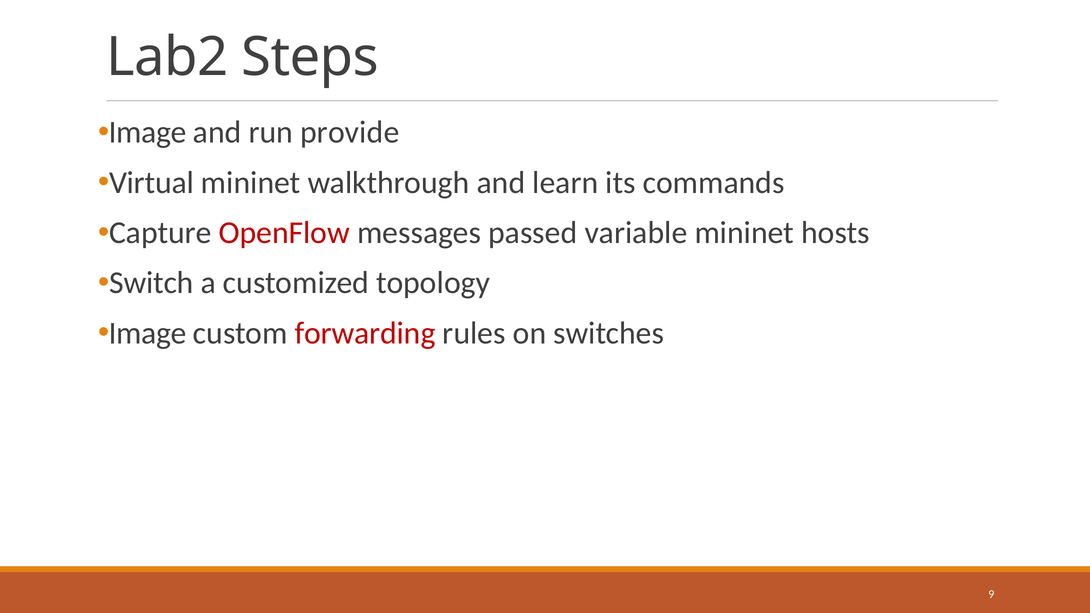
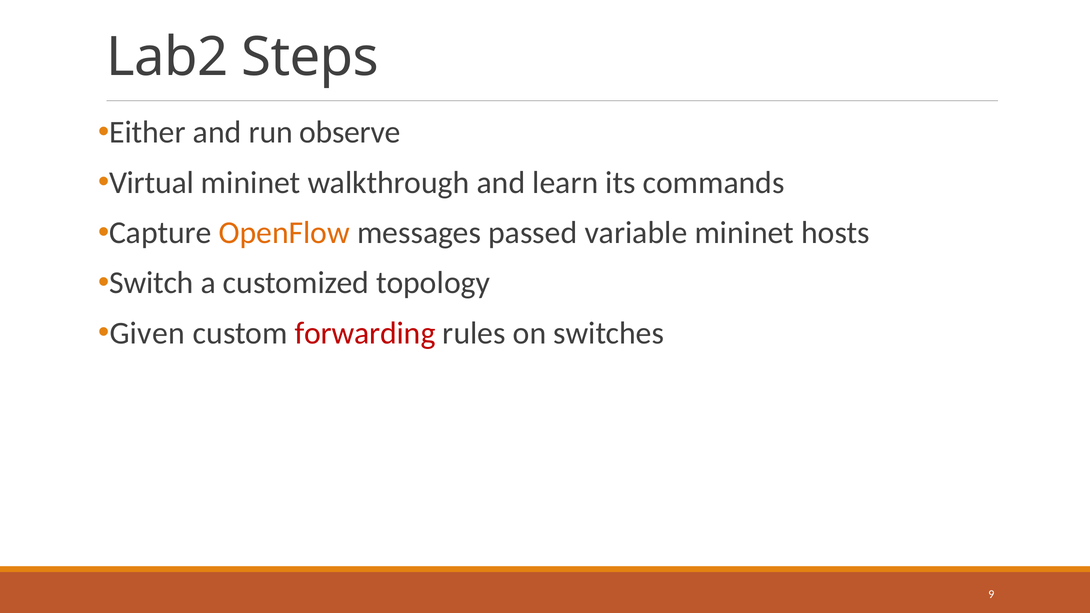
Image: Image -> Either (147, 132)
provide: provide -> observe (350, 132)
OpenFlow colour: red -> orange (284, 233)
Image: Image -> Given (147, 333)
